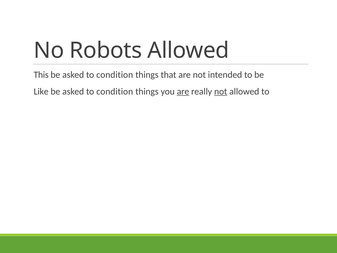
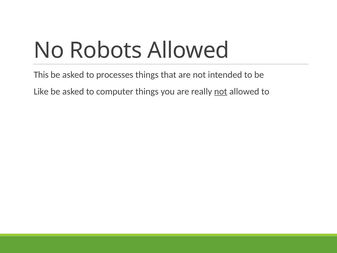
condition: condition -> processes (115, 75)
condition: condition -> computer (115, 91)
are underline: present -> none (183, 91)
